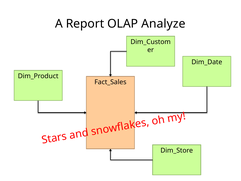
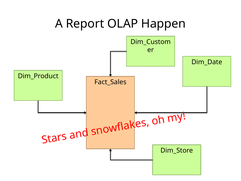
Analyze: Analyze -> Happen (163, 24)
